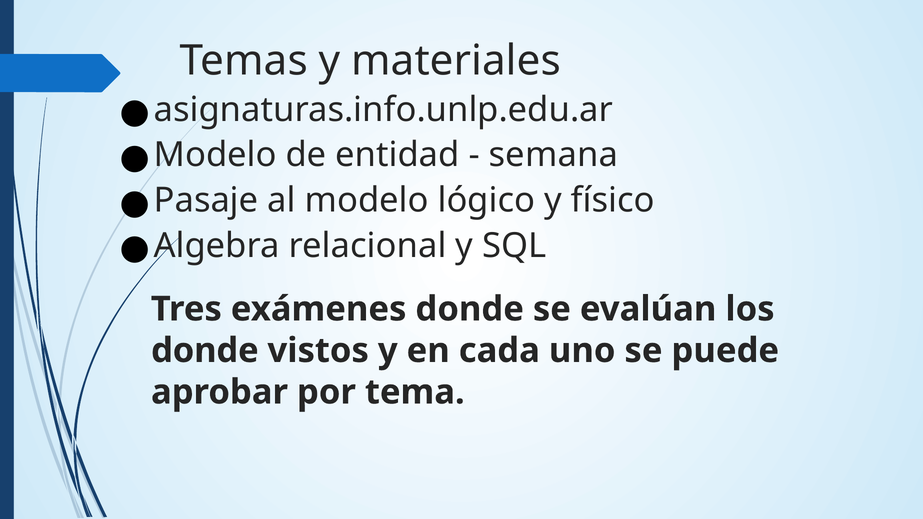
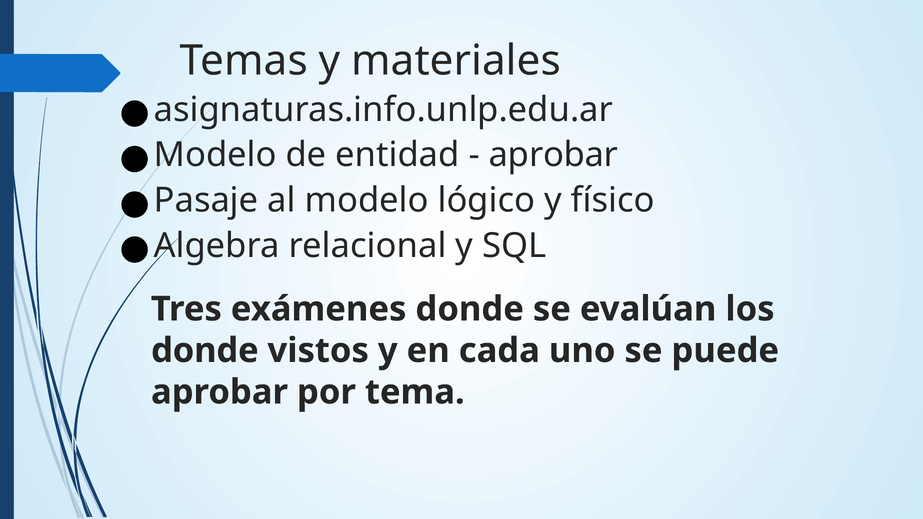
semana: semana -> aprobar (554, 155)
